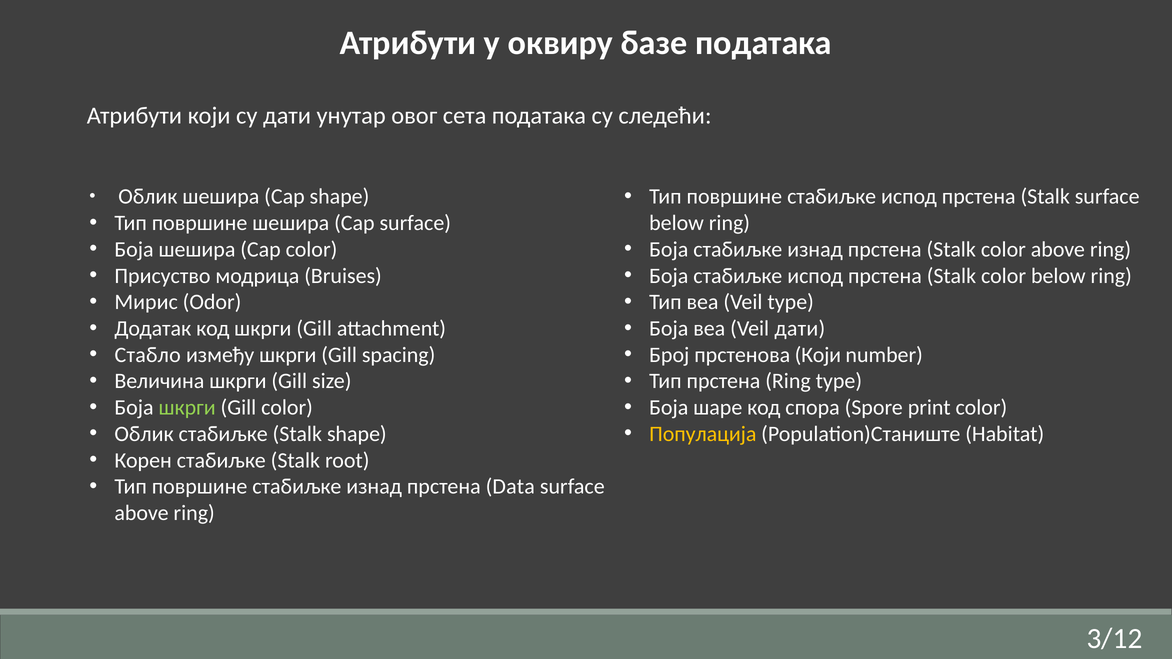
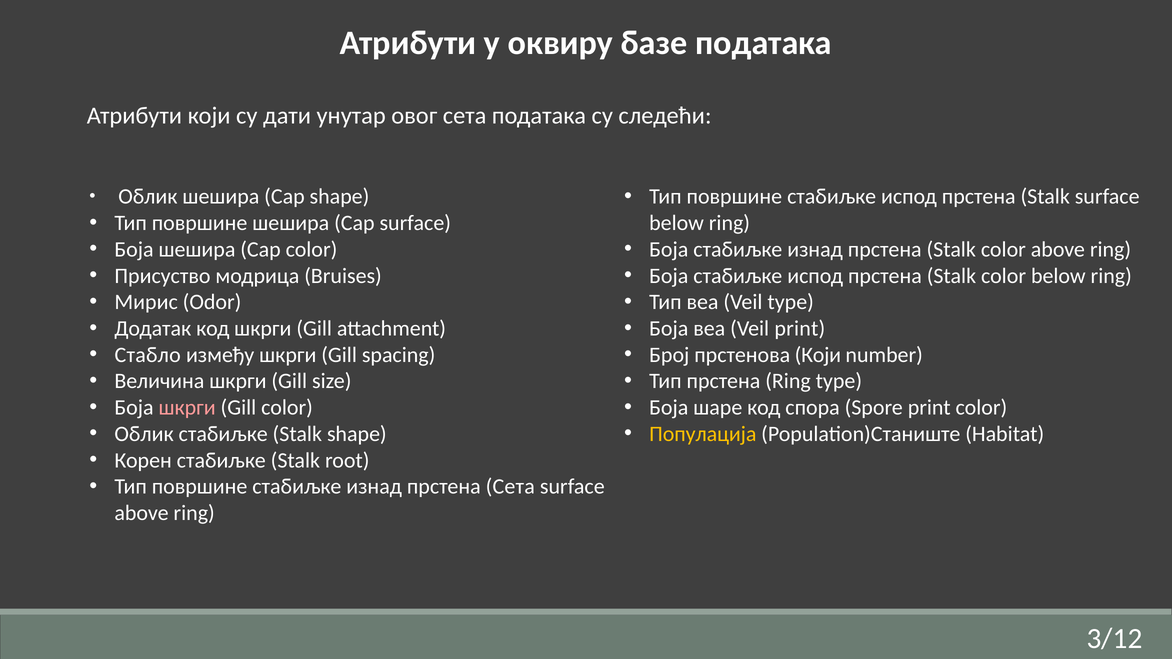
Veil дати: дати -> print (800, 329)
шкрги colour: light green -> pink (187, 408)
прстена Data: Data -> Сета (510, 487)
